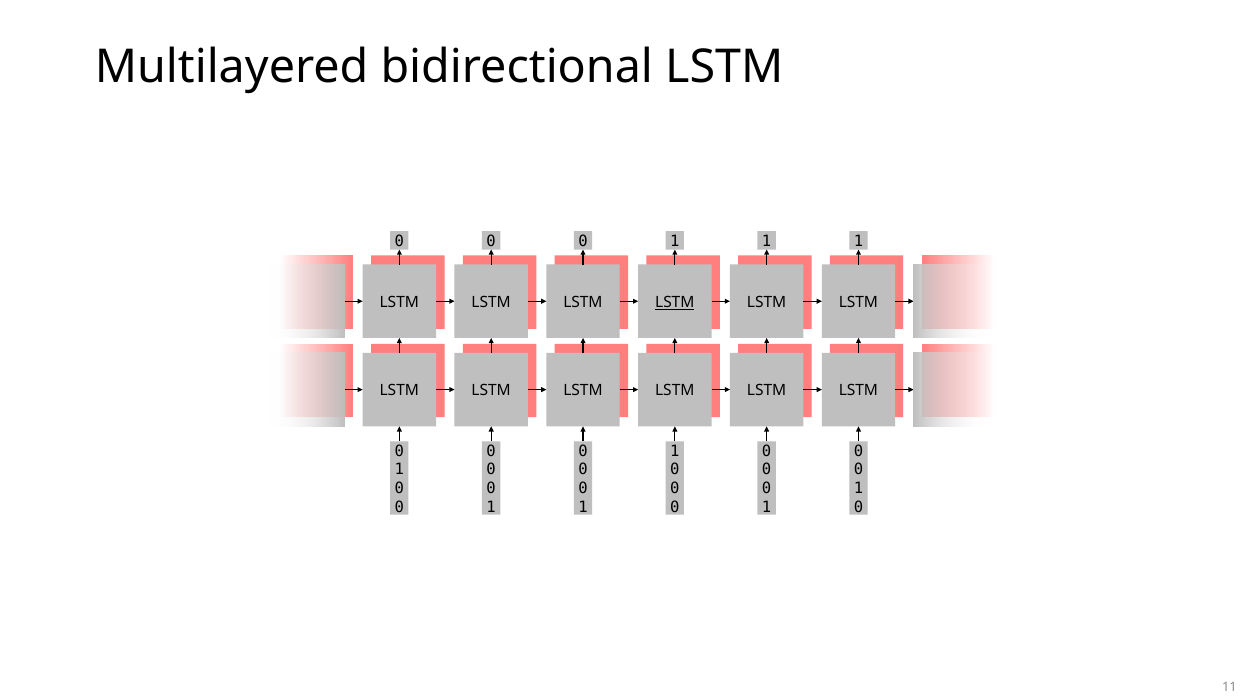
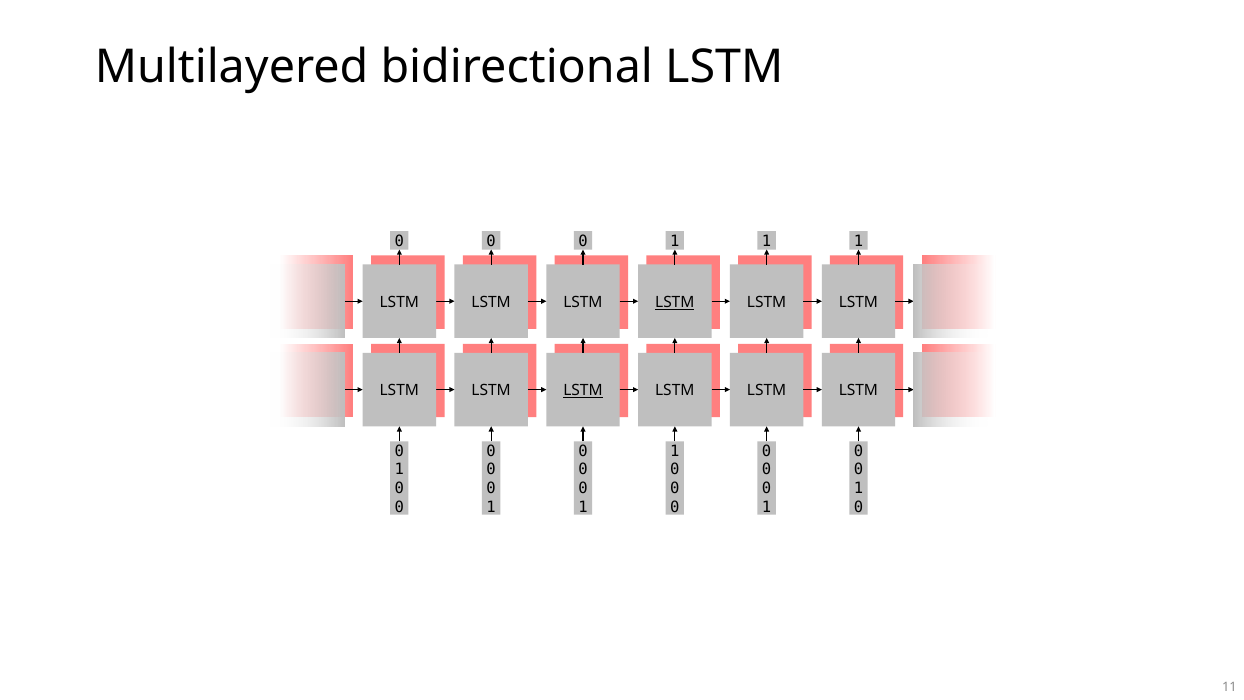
LSTM underline: none -> present (583, 391)
